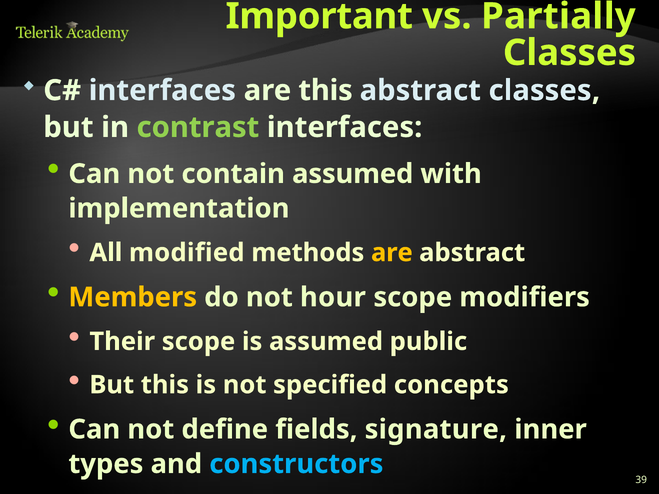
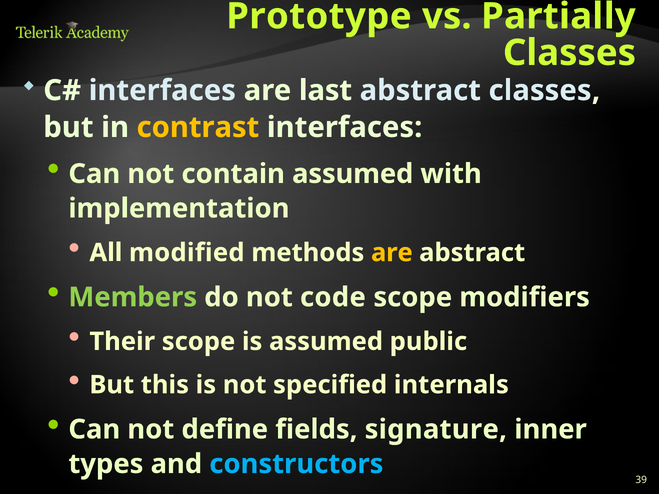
Important: Important -> Prototype (319, 16)
are this: this -> last (325, 91)
contrast colour: light green -> yellow (198, 127)
Members colour: yellow -> light green (133, 297)
hour: hour -> code (333, 297)
concepts: concepts -> internals (451, 385)
